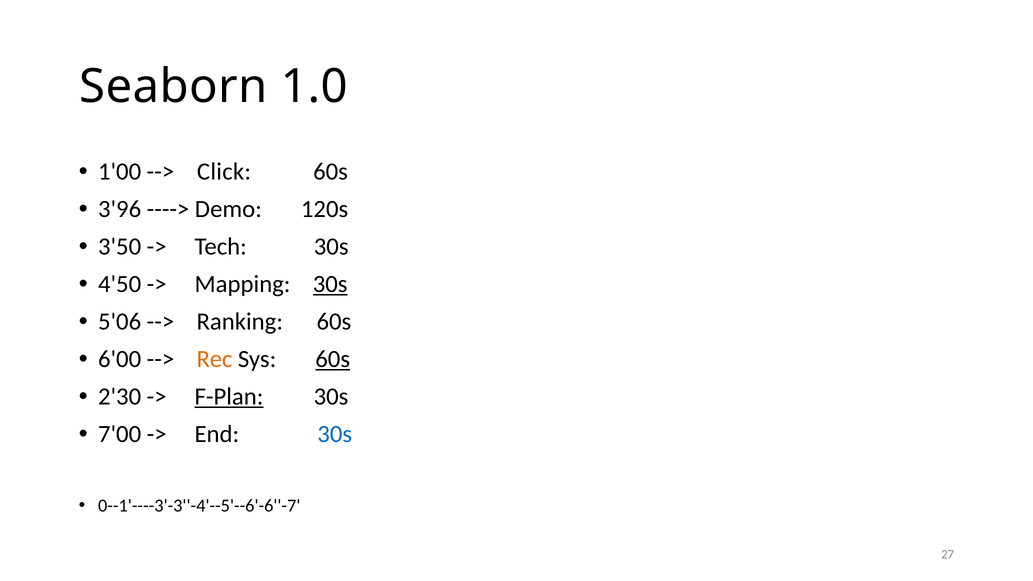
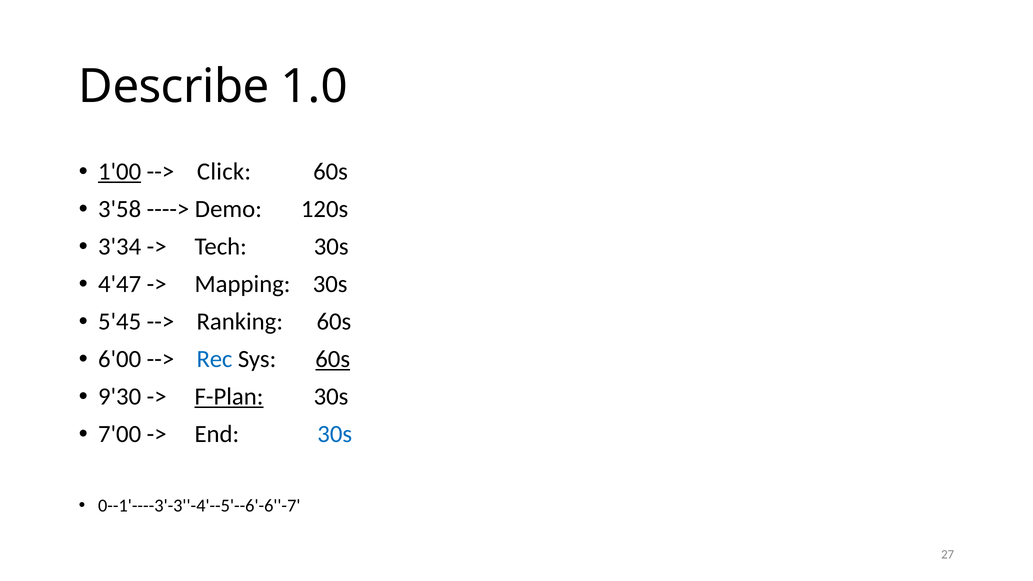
Seaborn: Seaborn -> Describe (174, 87)
1'00 underline: none -> present (120, 172)
3'96: 3'96 -> 3'58 (120, 209)
3'50: 3'50 -> 3'34 (120, 247)
4'50: 4'50 -> 4'47 (120, 284)
30s underline: present -> none (330, 284)
5'06: 5'06 -> 5'45 (120, 322)
Rec colour: orange -> blue (214, 359)
2'30: 2'30 -> 9'30 (120, 397)
